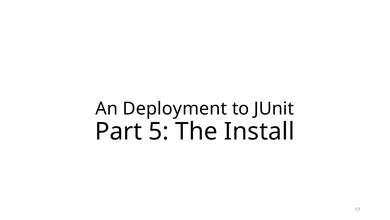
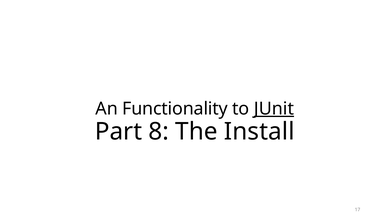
Deployment: Deployment -> Functionality (175, 108)
JUnit underline: none -> present (274, 108)
5: 5 -> 8 (159, 131)
